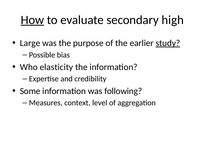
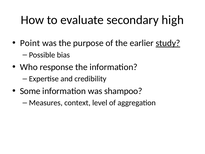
How underline: present -> none (32, 20)
Large: Large -> Point (30, 43)
elasticity: elasticity -> response (56, 67)
following: following -> shampoo (123, 91)
